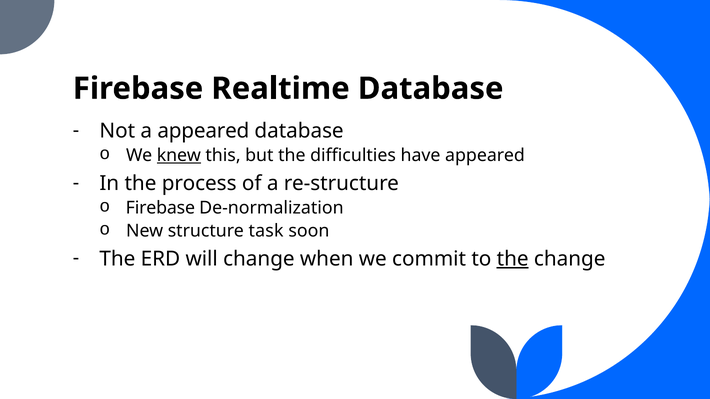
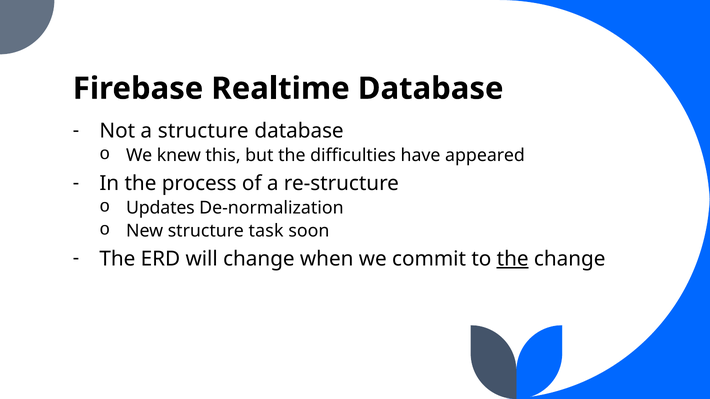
a appeared: appeared -> structure (203, 131)
knew underline: present -> none (179, 156)
Firebase: Firebase -> Updates (160, 208)
